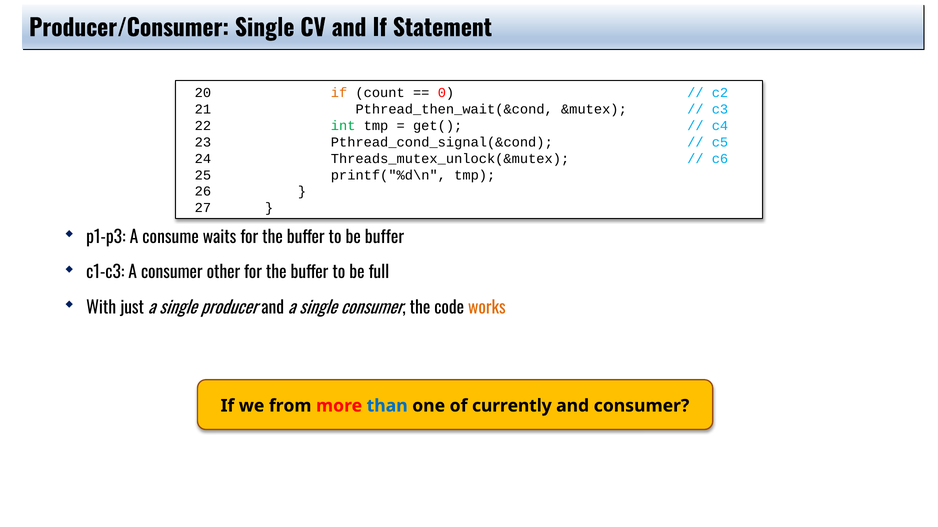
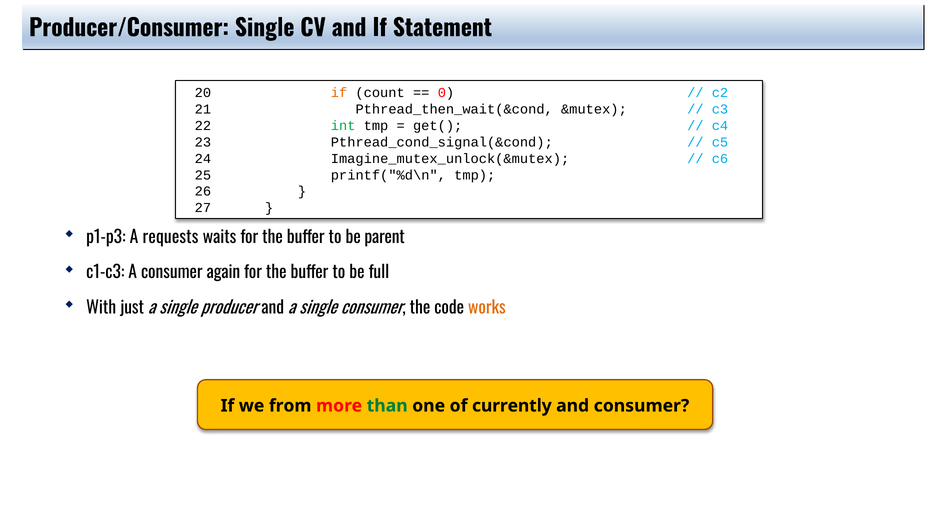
Threads_mutex_unlock(&mutex: Threads_mutex_unlock(&mutex -> Imagine_mutex_unlock(&mutex (450, 159)
consume: consume -> requests (170, 238)
be buffer: buffer -> parent (385, 238)
other: other -> again (223, 273)
than colour: blue -> green (387, 406)
